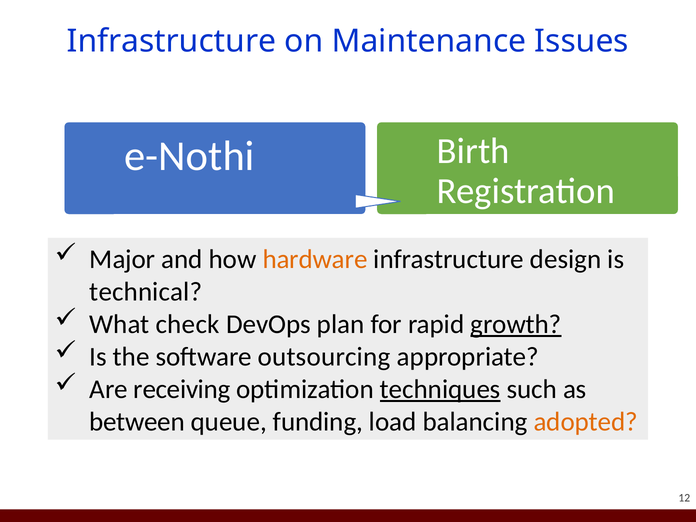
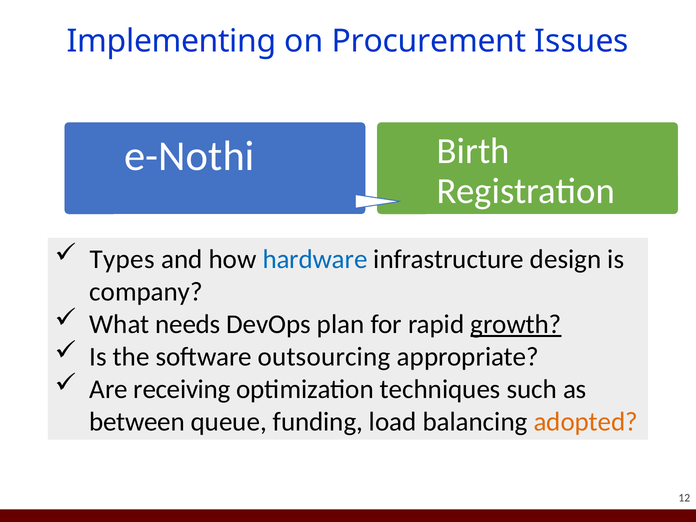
Infrastructure: Infrastructure -> Implementing (172, 41)
Maintenance: Maintenance -> Procurement (429, 41)
Major: Major -> Types (122, 259)
hardware colour: orange -> blue (315, 259)
technical: technical -> company (146, 292)
check: check -> needs (188, 324)
techniques underline: present -> none (440, 389)
